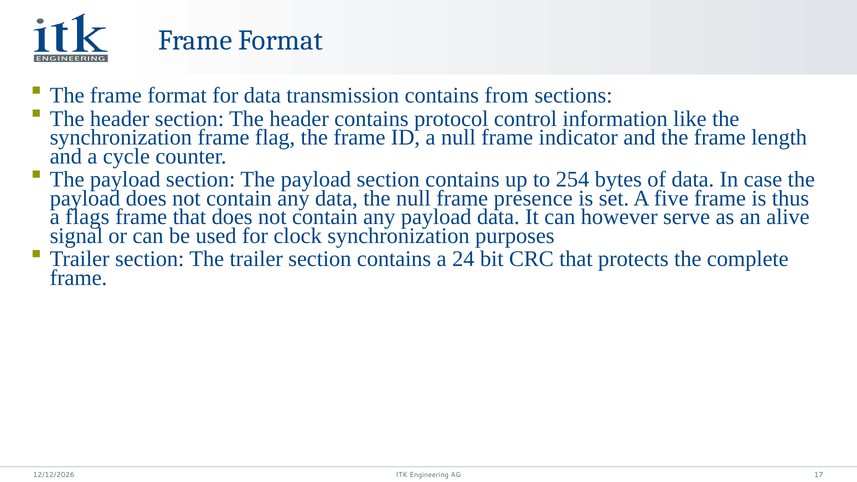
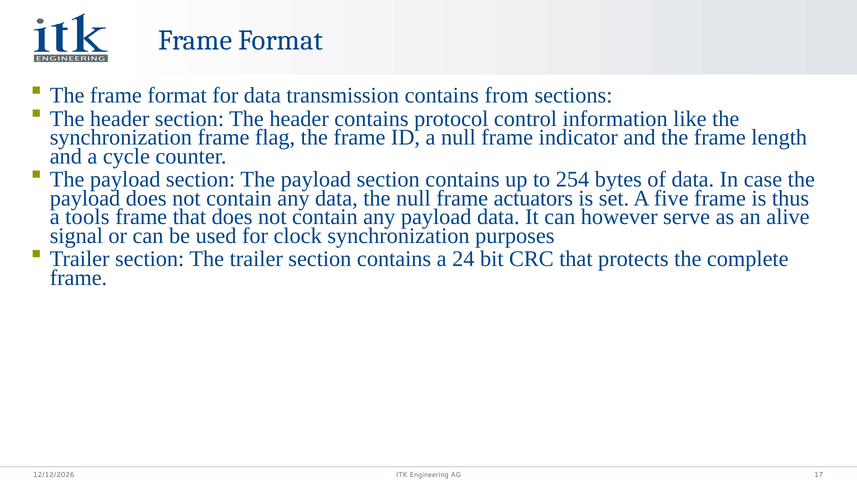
presence: presence -> actuators (533, 198)
flags: flags -> tools (87, 217)
